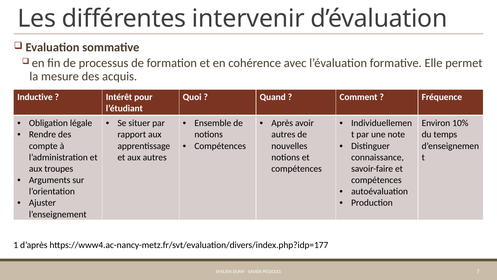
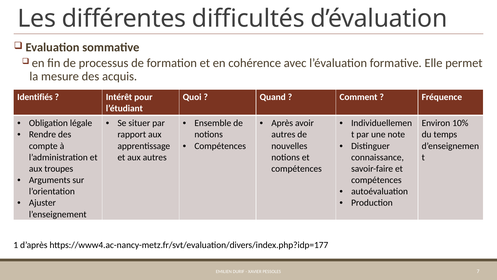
intervenir: intervenir -> difficultés (248, 19)
Inductive: Inductive -> Identifiés (35, 97)
